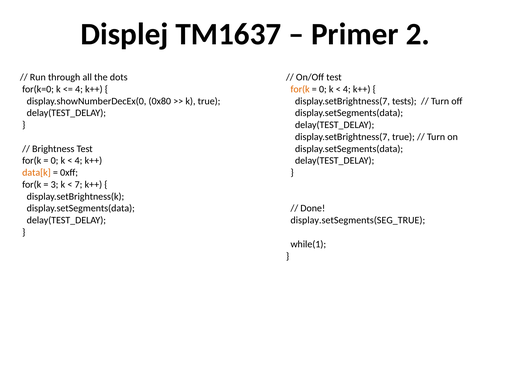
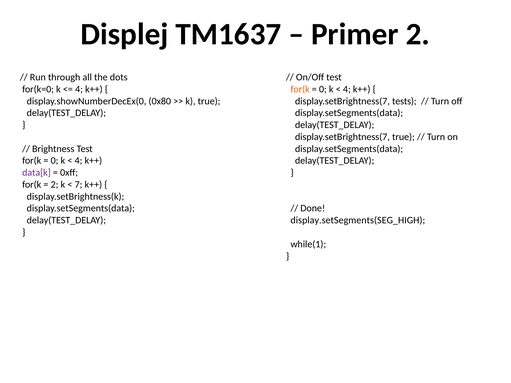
data[k colour: orange -> purple (36, 173)
3: 3 -> 2 (55, 185)
display.setSegments(SEG_TRUE: display.setSegments(SEG_TRUE -> display.setSegments(SEG_HIGH (358, 220)
